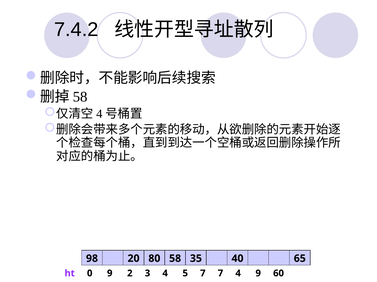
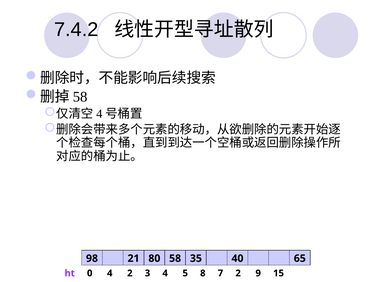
20: 20 -> 21 (134, 259)
0 9: 9 -> 4 (110, 274)
5 7: 7 -> 8 (203, 274)
7 4: 4 -> 2 (238, 274)
60: 60 -> 15 (279, 274)
